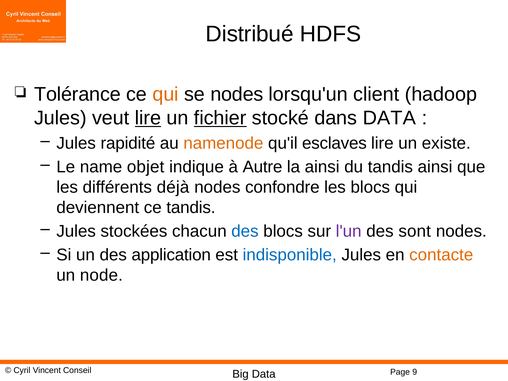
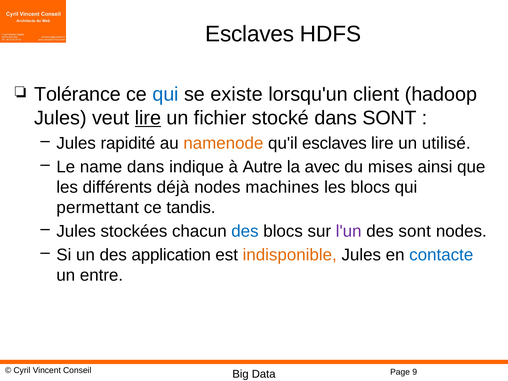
Distribué: Distribué -> Esclaves (250, 34)
qui colour: orange -> blue (166, 94)
se nodes: nodes -> existe (237, 94)
fichier underline: present -> none (220, 118)
dans DATA: DATA -> SONT (390, 118)
existe: existe -> utilisé (446, 143)
name objet: objet -> dans (146, 167)
la ainsi: ainsi -> avec (322, 167)
du tandis: tandis -> mises (390, 167)
confondre: confondre -> machines (282, 187)
deviennent: deviennent -> permettant (98, 208)
indisponible colour: blue -> orange (290, 255)
contacte colour: orange -> blue (441, 255)
node: node -> entre (101, 275)
